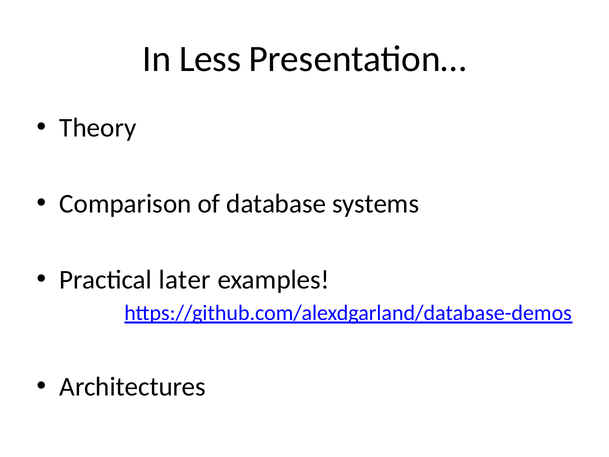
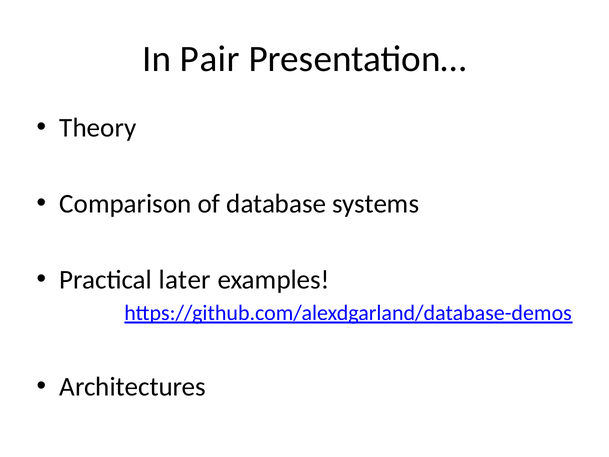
Less: Less -> Pair (210, 59)
